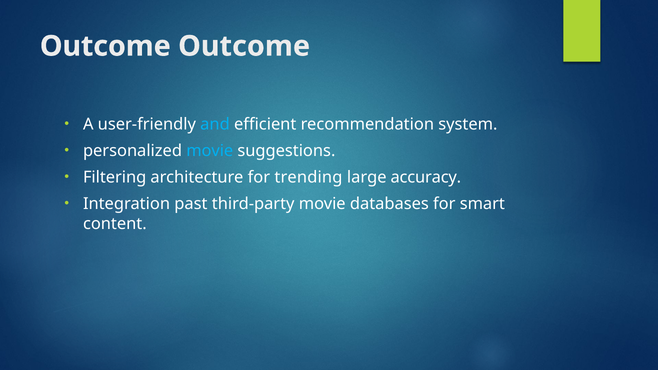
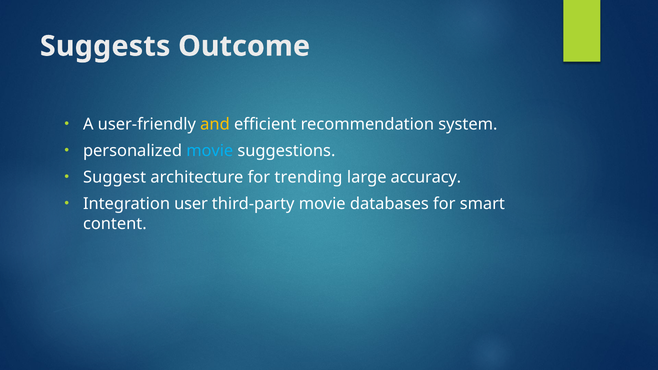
Outcome: Outcome -> Suggests (105, 46)
and colour: light blue -> yellow (215, 124)
Filtering: Filtering -> Suggest (115, 177)
past: past -> user (191, 204)
